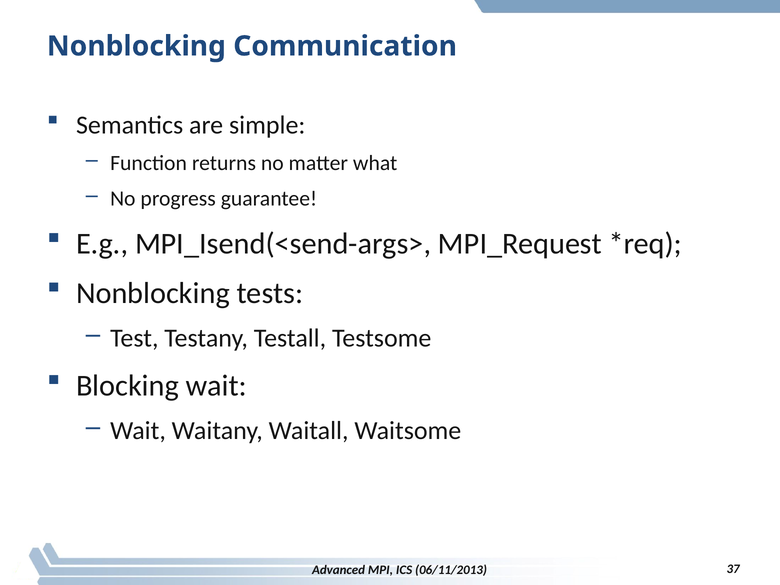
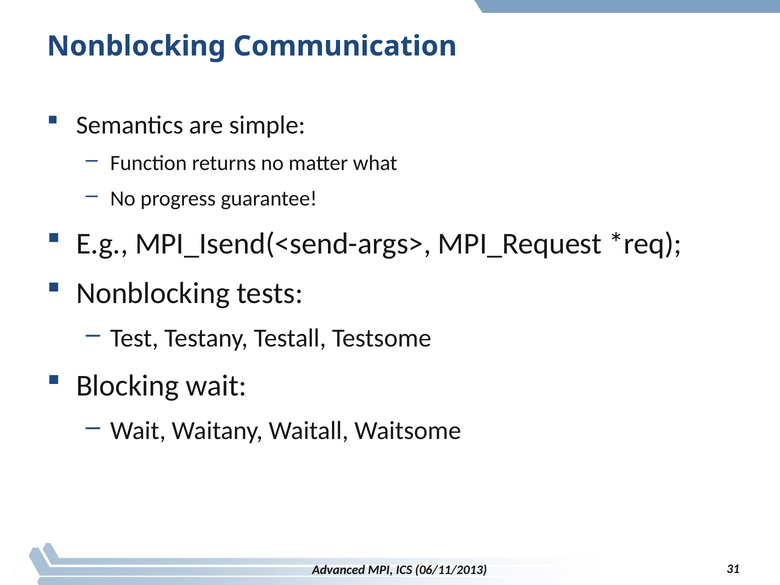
37: 37 -> 31 (733, 569)
